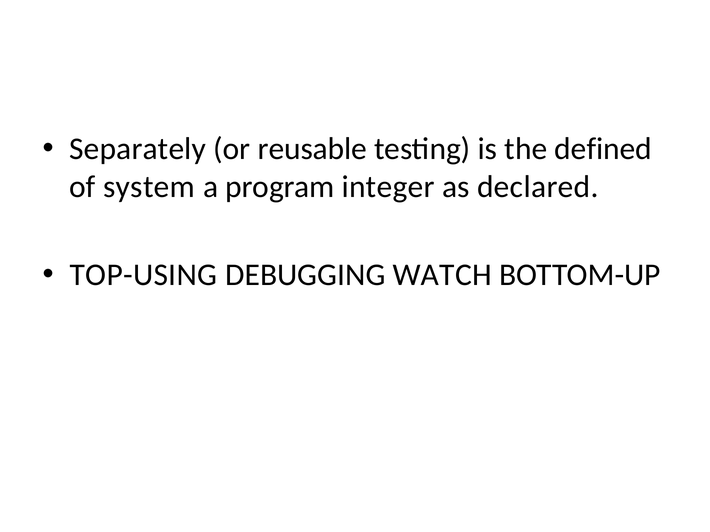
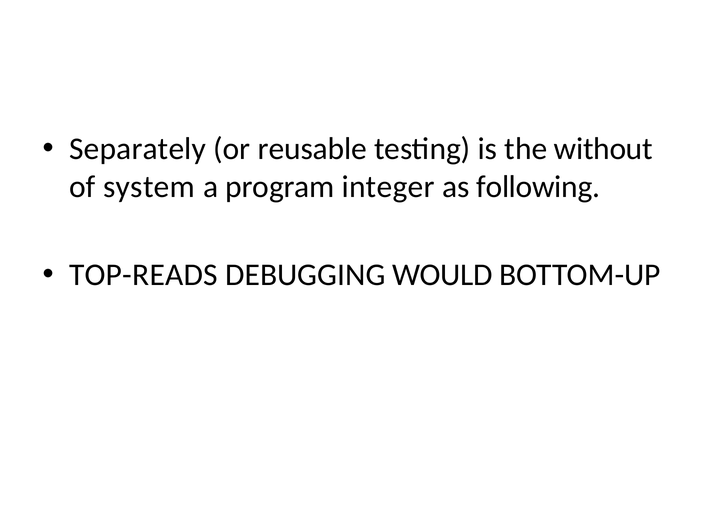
defined: defined -> without (603, 149)
declared: declared -> following (538, 187)
TOP-USING: TOP-USING -> TOP-READS (144, 275)
WATCH: WATCH -> WOULD (442, 275)
